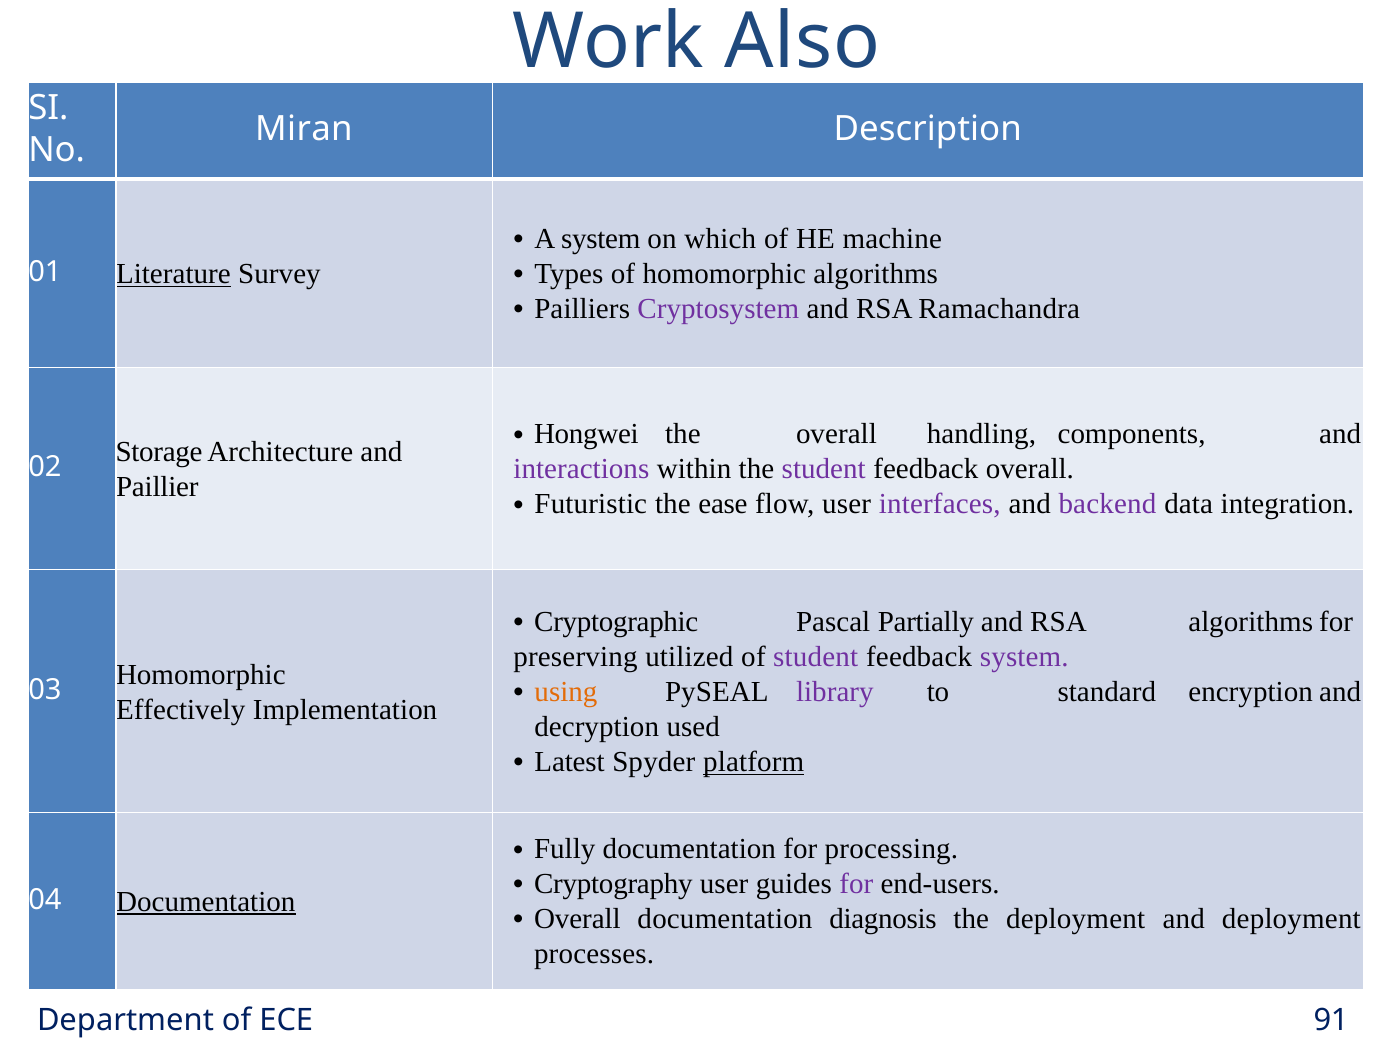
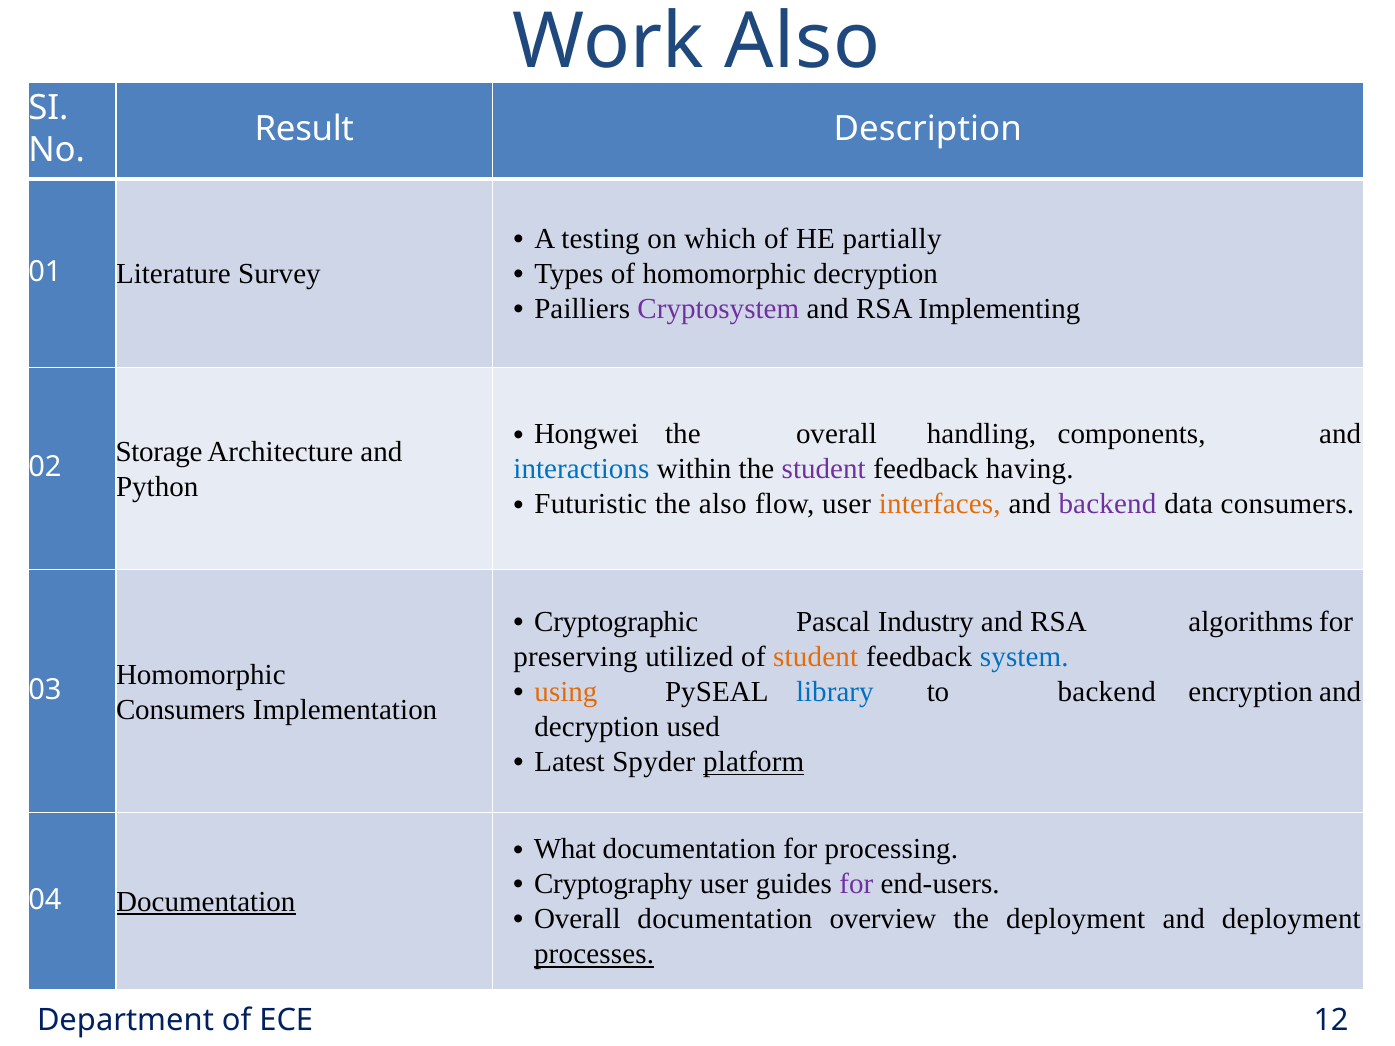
Miran: Miran -> Result (304, 129)
A system: system -> testing (601, 239)
machine: machine -> partially (892, 239)
homomorphic algorithms: algorithms -> decryption (876, 274)
Literature underline: present -> none (173, 274)
Ramachandra: Ramachandra -> Implementing (999, 309)
interactions colour: purple -> blue (581, 469)
feedback overall: overall -> having (1030, 469)
Paillier: Paillier -> Python (157, 487)
the ease: ease -> also (723, 504)
interfaces colour: purple -> orange (940, 504)
data integration: integration -> consumers (1287, 504)
Partially: Partially -> Industry (926, 622)
student colour: purple -> orange (816, 657)
system colour: purple -> blue (1024, 657)
library colour: purple -> blue (835, 692)
to standard: standard -> backend (1107, 692)
Effectively: Effectively -> Consumers (181, 710)
Fully: Fully -> What (565, 850)
diagnosis: diagnosis -> overview (883, 920)
processes underline: none -> present (594, 955)
91: 91 -> 12 (1331, 1020)
